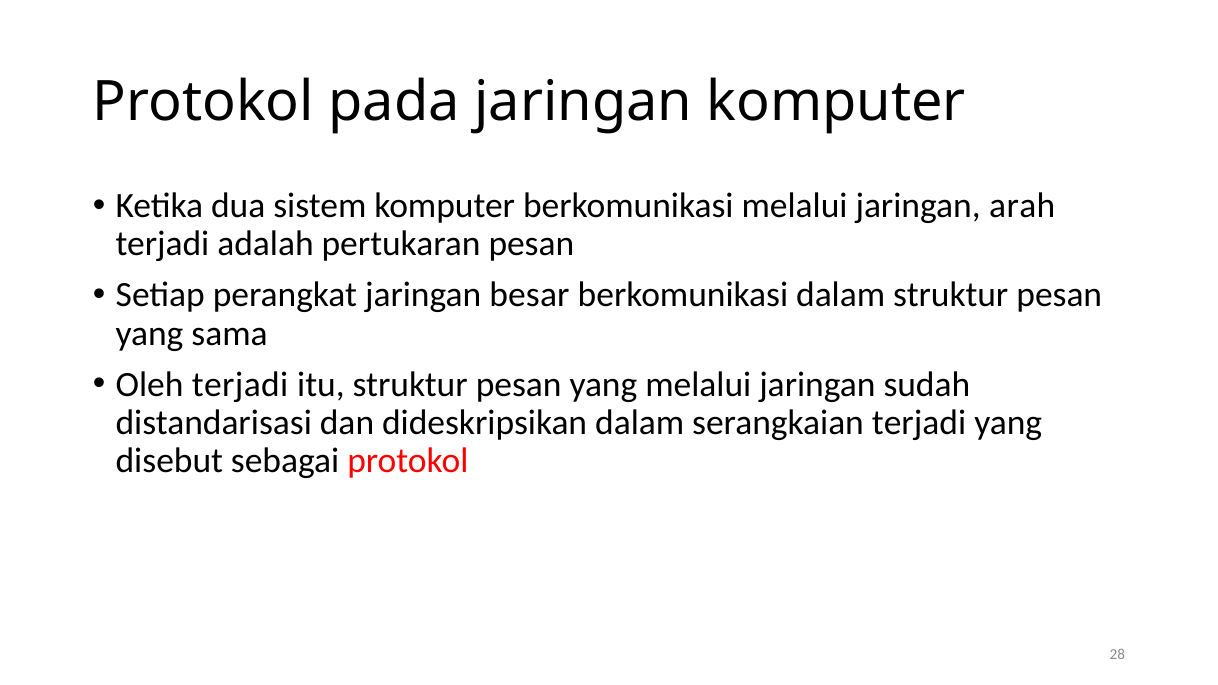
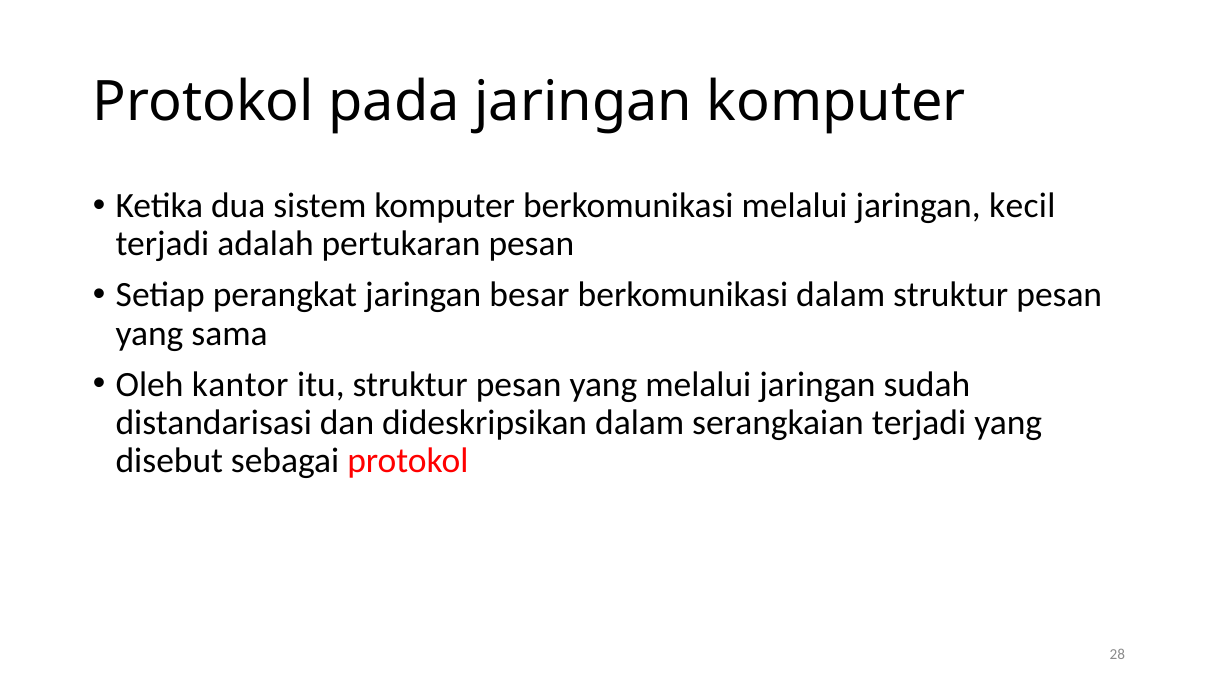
arah: arah -> kecil (1022, 206)
Oleh terjadi: terjadi -> kantor (240, 384)
